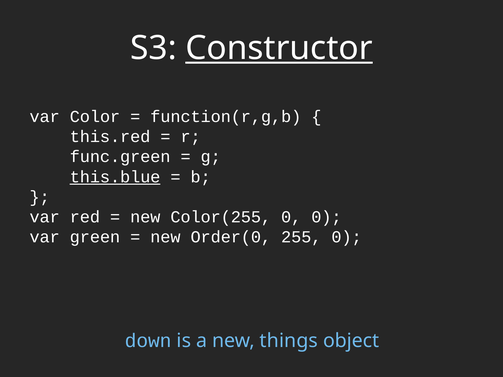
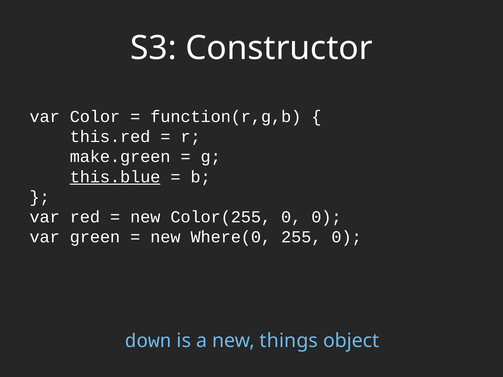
Constructor underline: present -> none (279, 48)
func.green: func.green -> make.green (120, 157)
Order(0: Order(0 -> Where(0 (231, 237)
